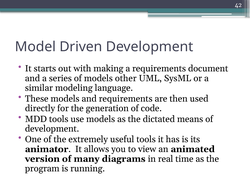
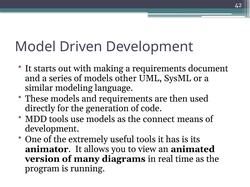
dictated: dictated -> connect (159, 119)
